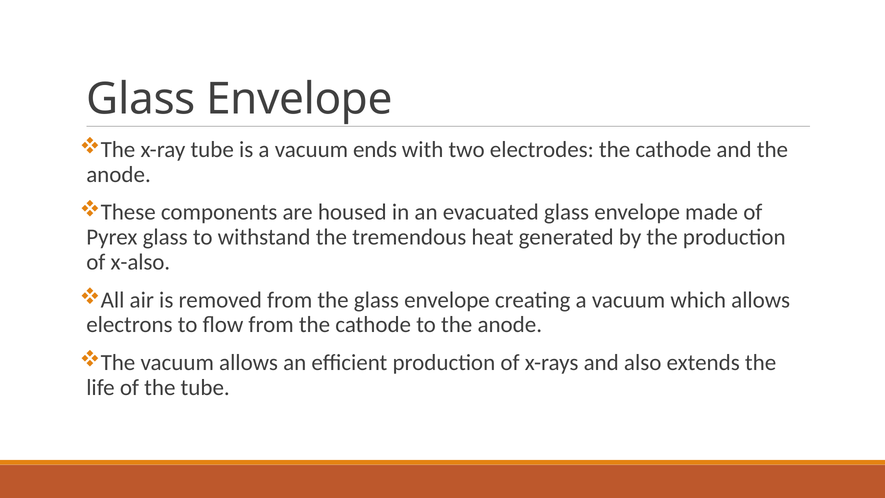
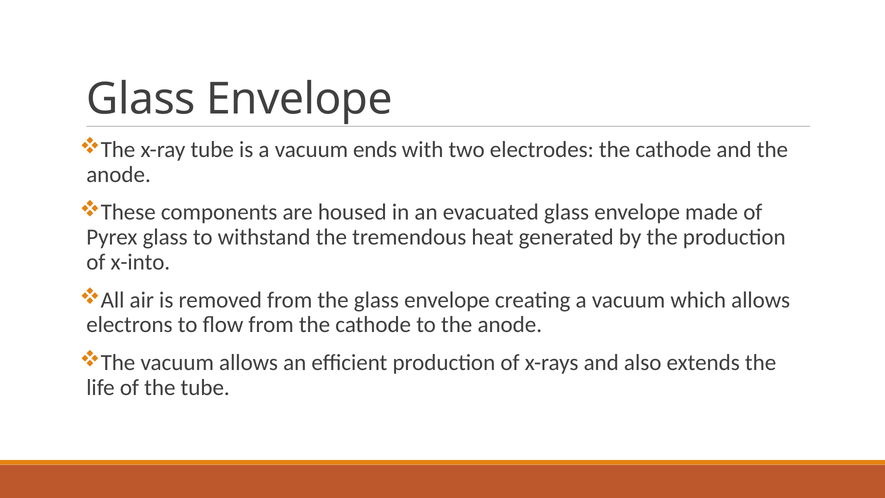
x-also: x-also -> x-into (140, 262)
